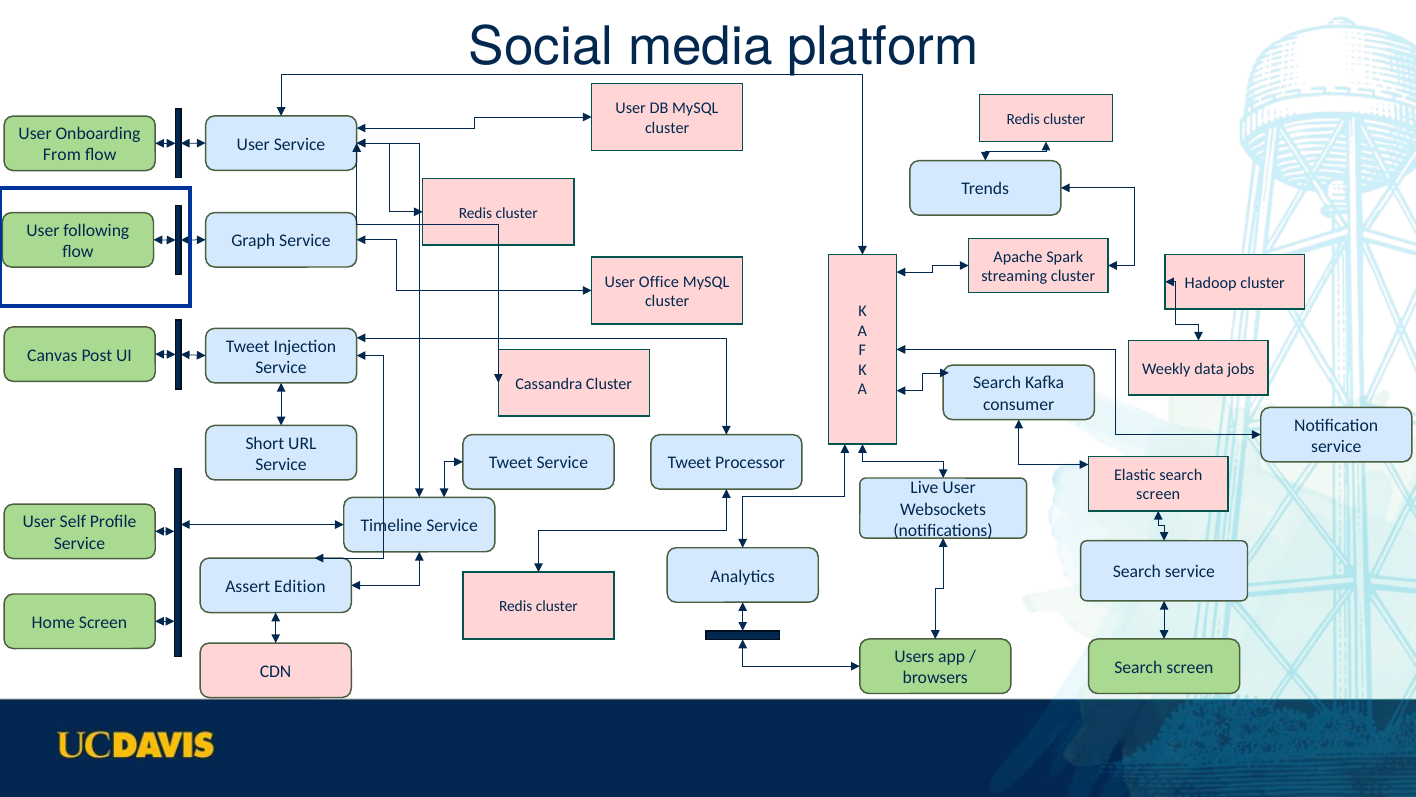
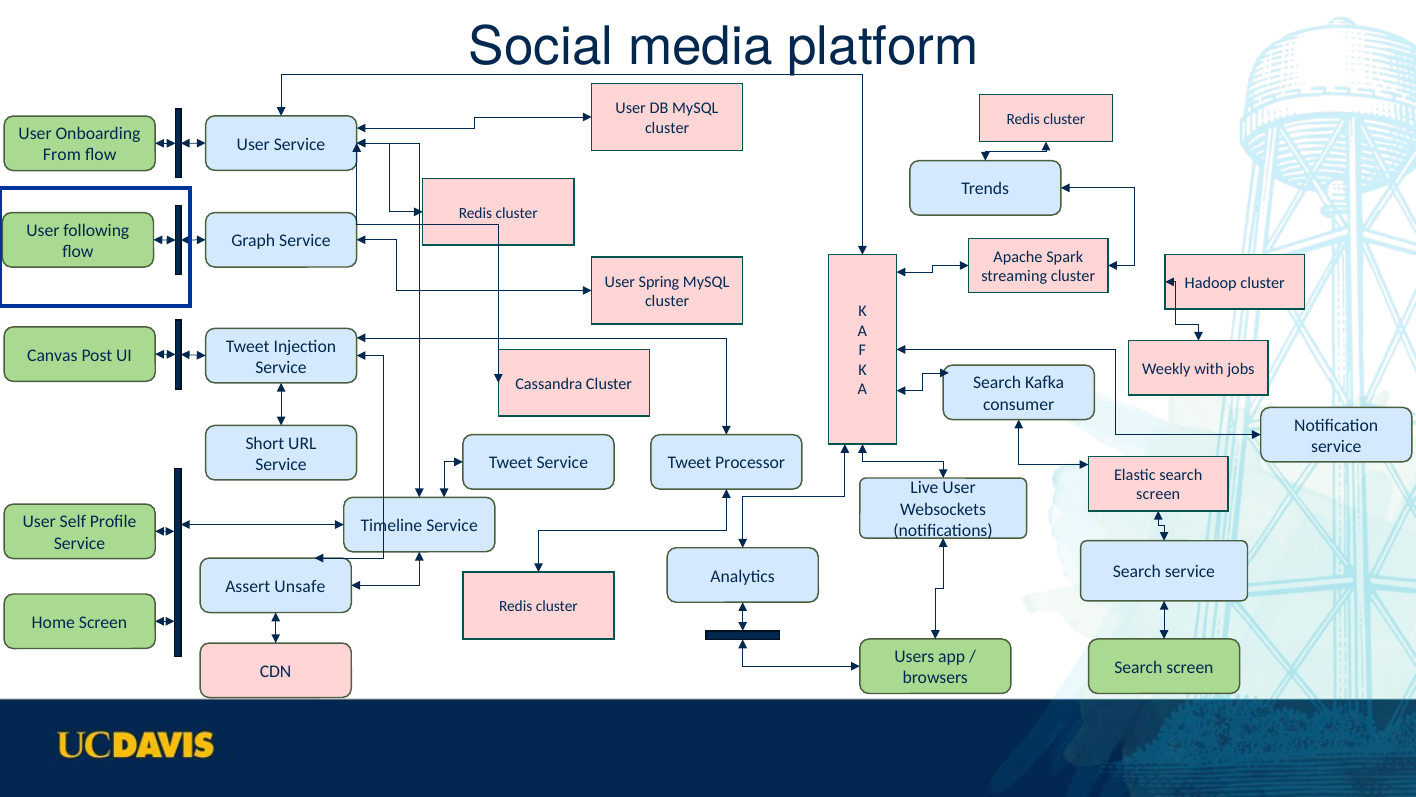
Office: Office -> Spring (659, 282)
data: data -> with (1209, 369)
Edition: Edition -> Unsafe (300, 586)
